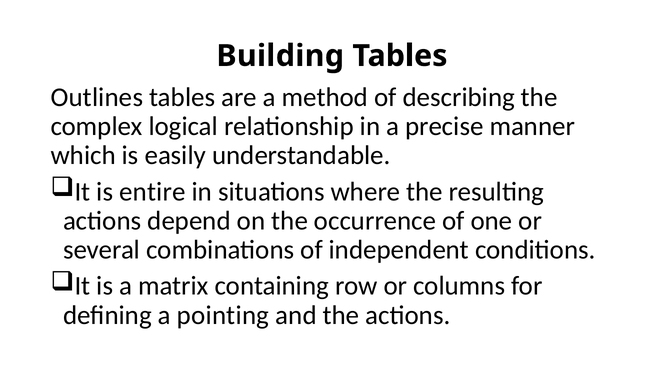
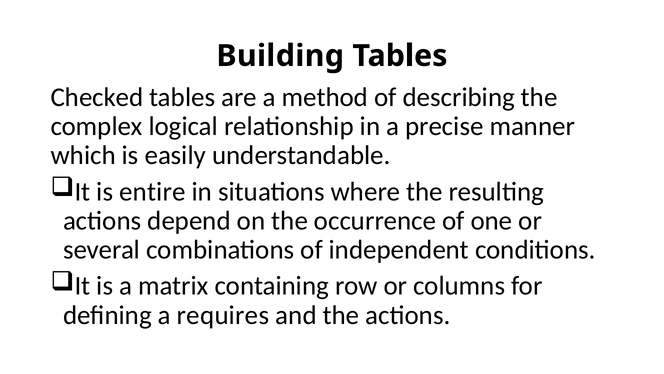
Outlines: Outlines -> Checked (97, 97)
pointing: pointing -> requires (223, 315)
